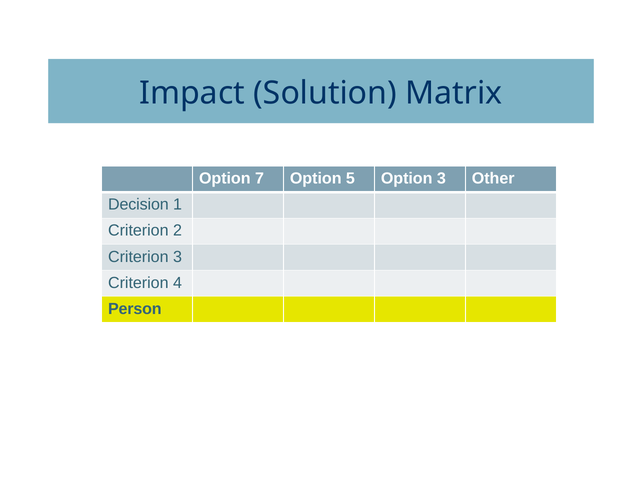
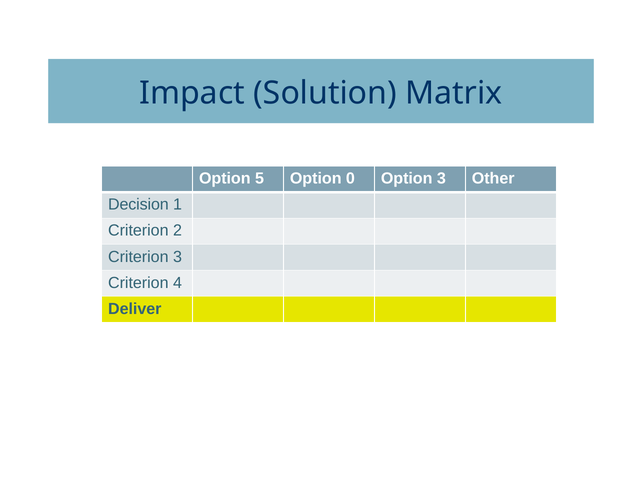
7: 7 -> 5 (259, 178)
5: 5 -> 0 (350, 178)
Person: Person -> Deliver (135, 308)
